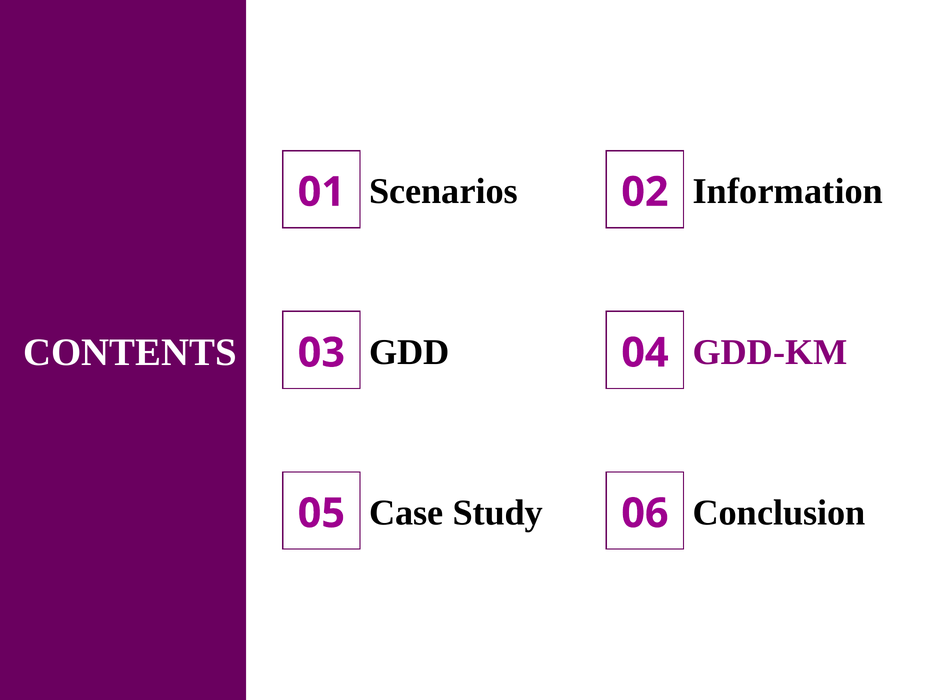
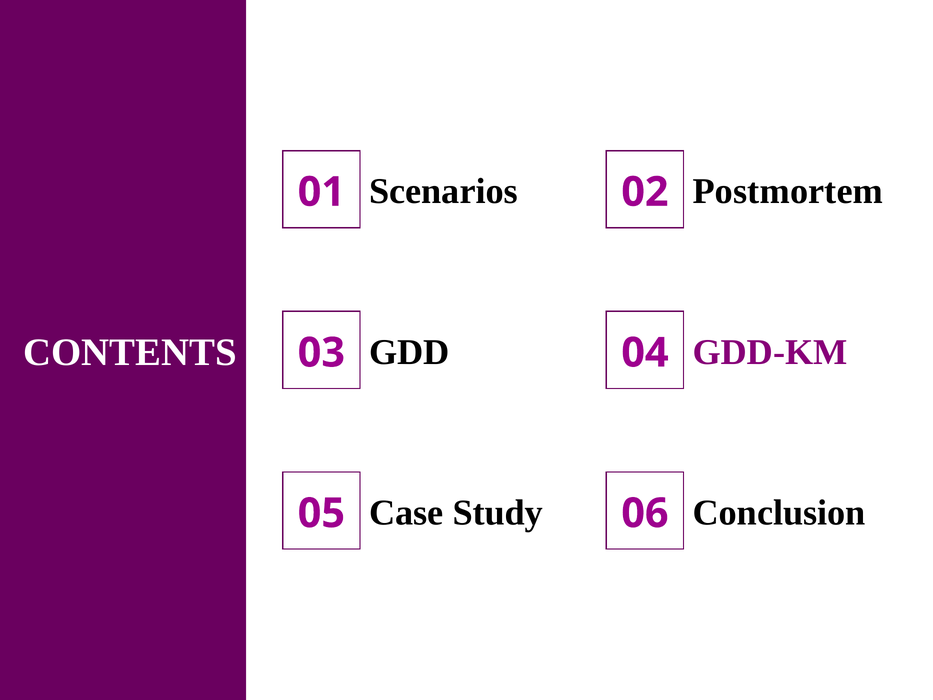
Information: Information -> Postmortem (788, 191)
